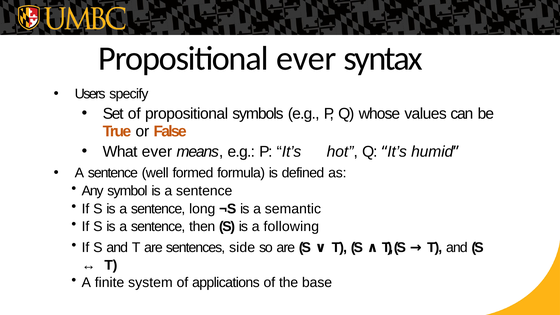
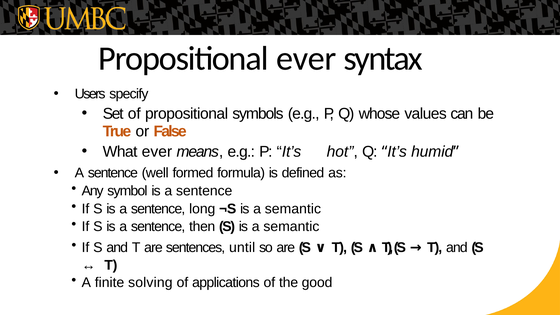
following: following -> semantic (291, 226)
side: side -> until (242, 247)
system: system -> solving (150, 282)
base: base -> good (317, 282)
